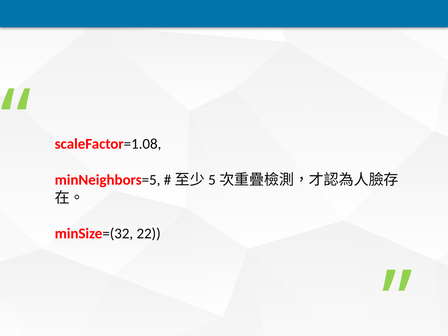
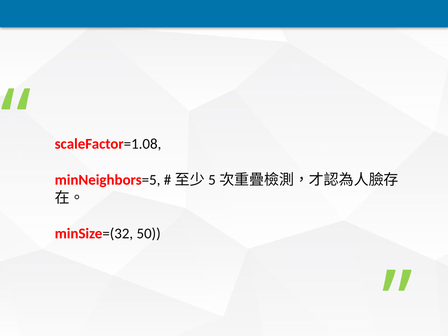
22: 22 -> 50 (149, 234)
